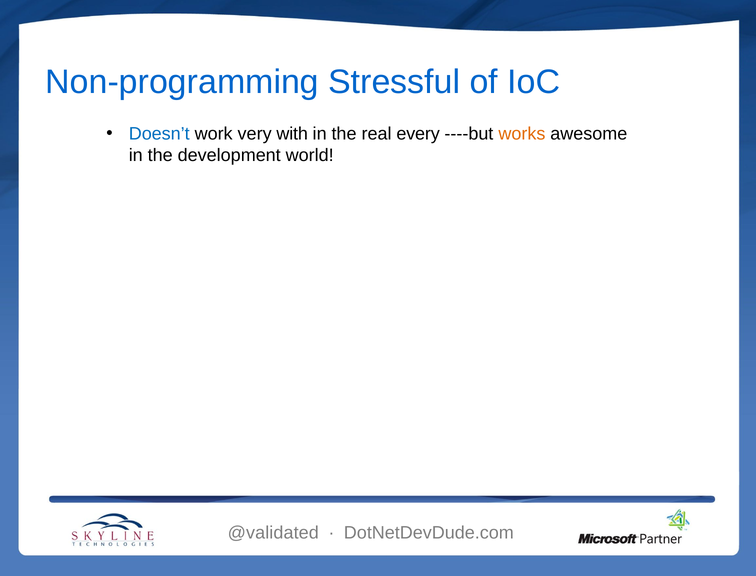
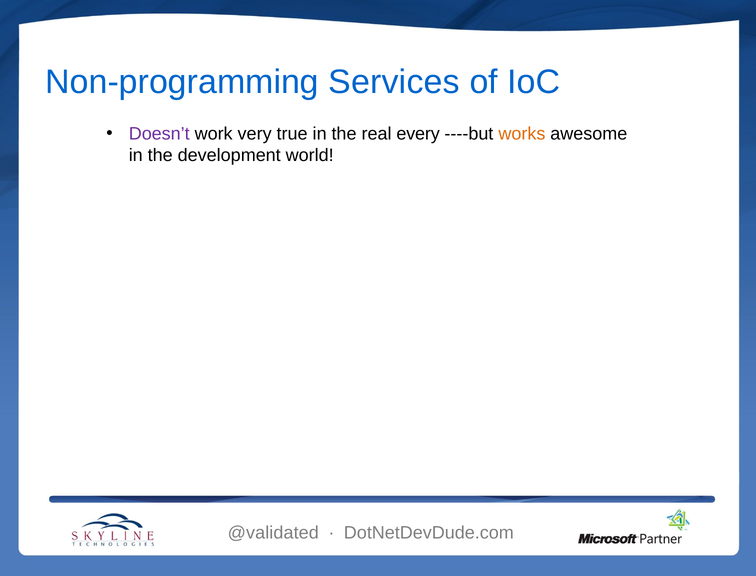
Stressful: Stressful -> Services (394, 82)
Doesn’t colour: blue -> purple (159, 134)
with: with -> true (292, 134)
